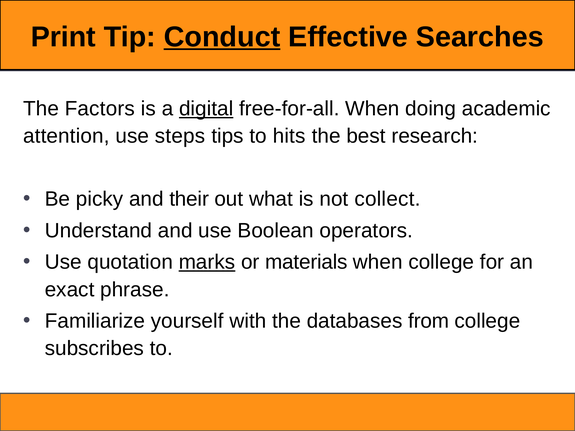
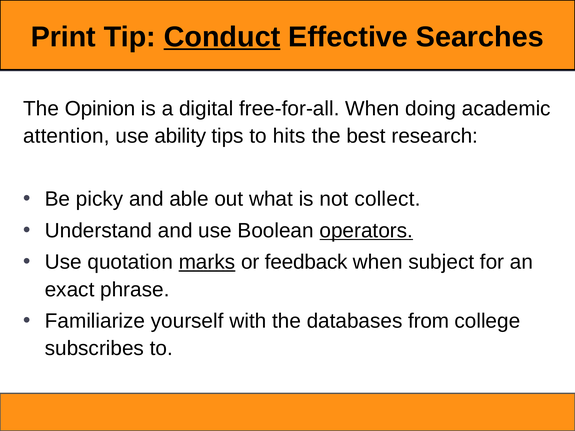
Factors: Factors -> Opinion (100, 109)
digital underline: present -> none (206, 109)
steps: steps -> ability (180, 136)
their: their -> able (189, 199)
operators underline: none -> present (366, 231)
materials: materials -> feedback (306, 262)
when college: college -> subject (441, 262)
